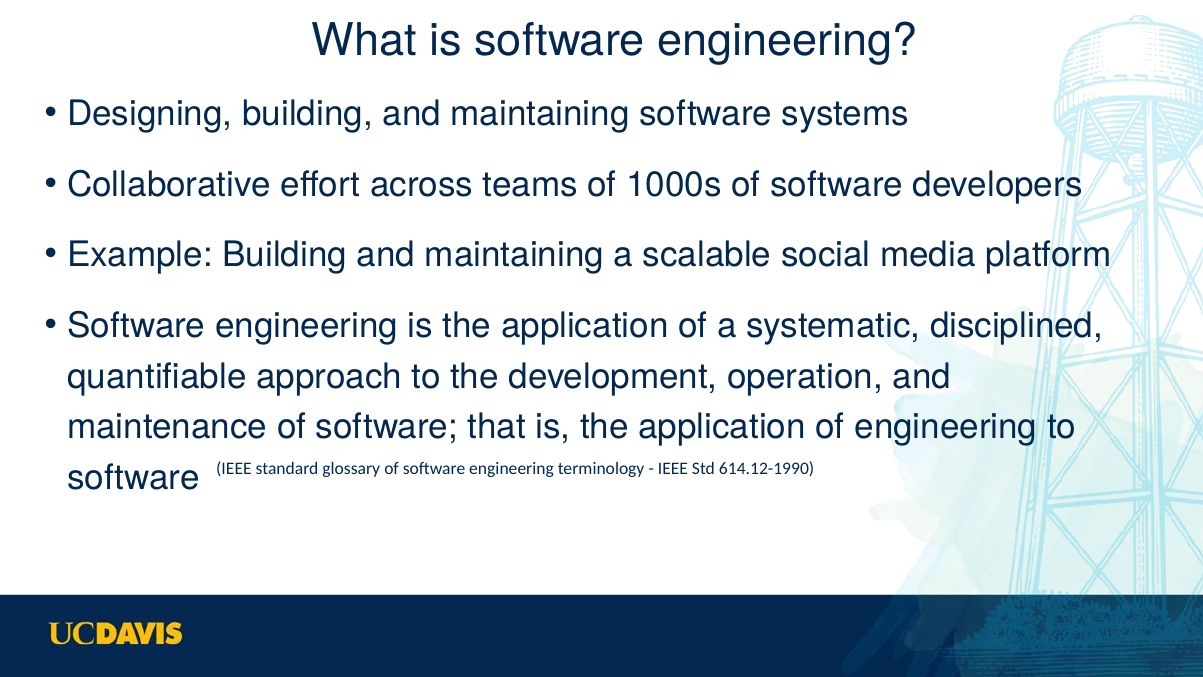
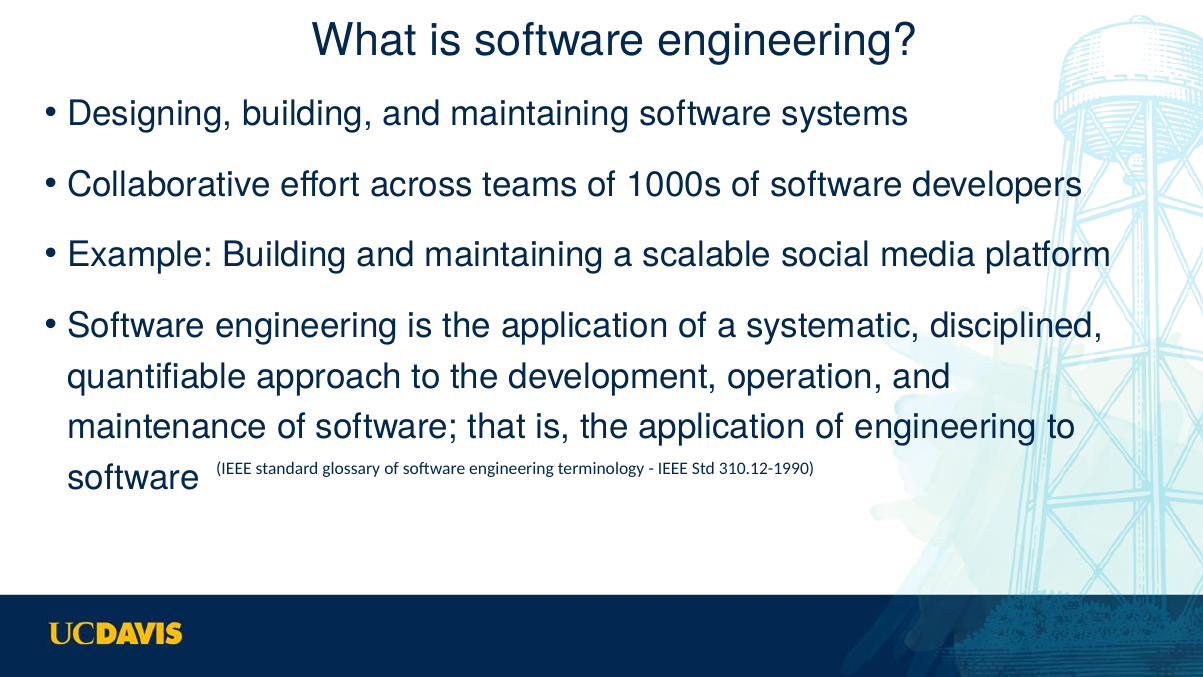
614.12-1990: 614.12-1990 -> 310.12-1990 (767, 468)
